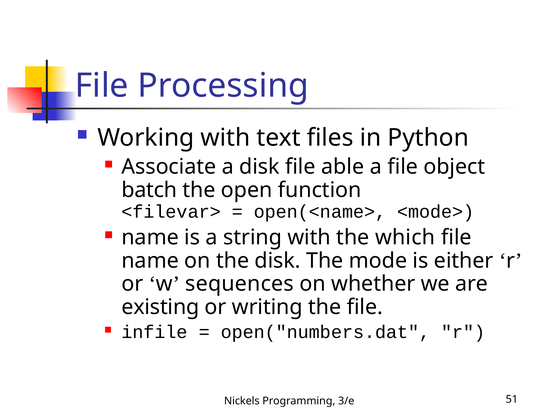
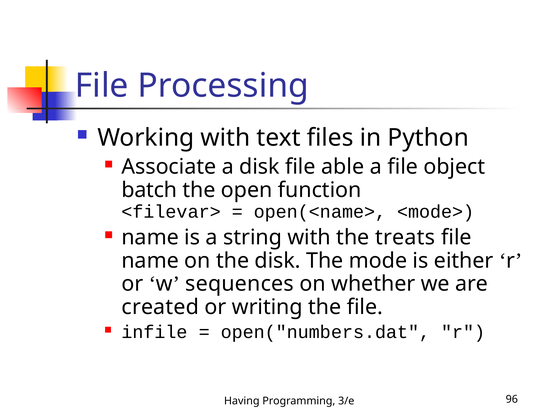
which: which -> treats (405, 237)
existing: existing -> created (160, 306)
Nickels: Nickels -> Having (242, 400)
51: 51 -> 96 (512, 398)
